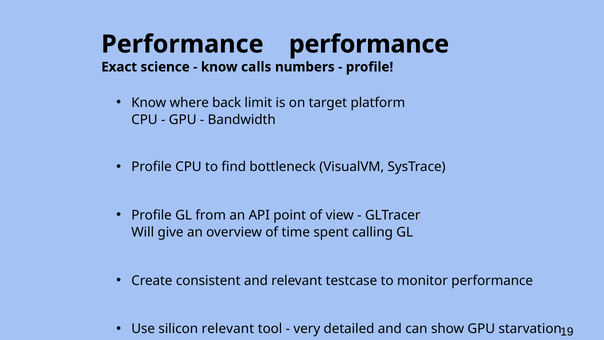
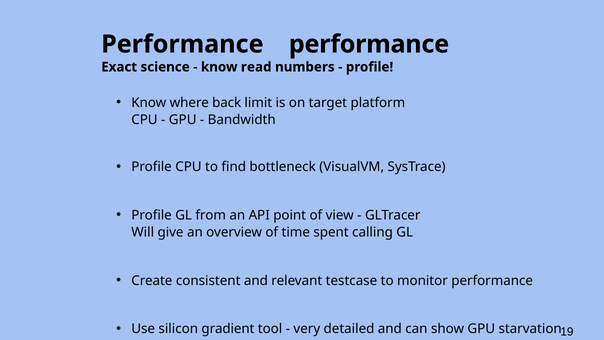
calls: calls -> read (256, 67)
silicon relevant: relevant -> gradient (228, 329)
